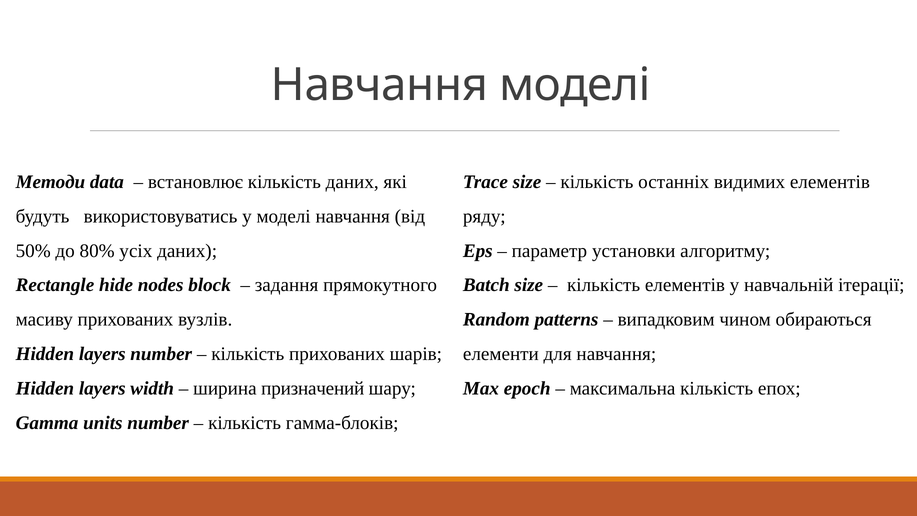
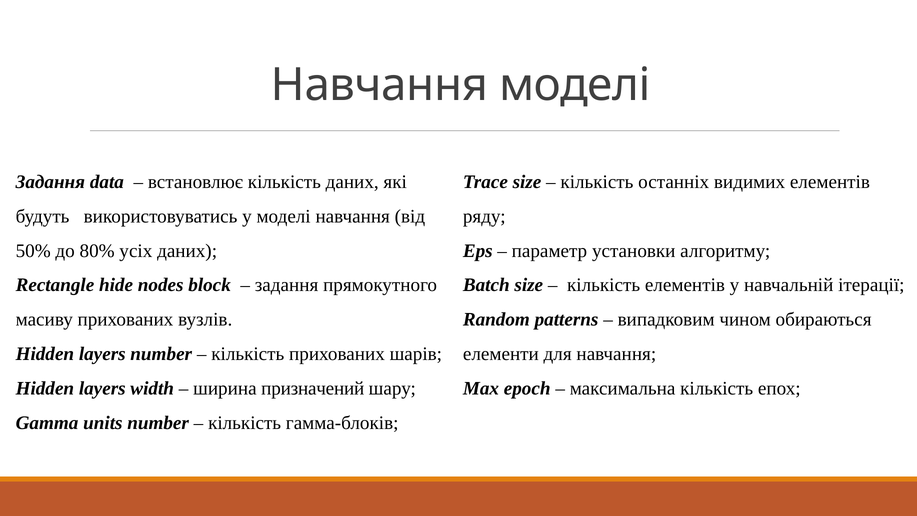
Методи: Методи -> Задання (50, 182)
